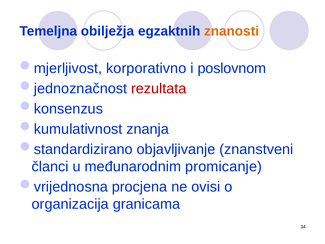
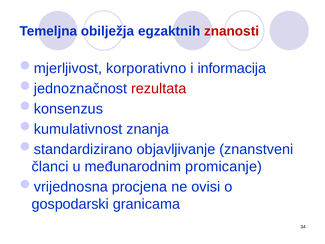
znanosti colour: orange -> red (232, 31)
poslovnom: poslovnom -> informacija (232, 68)
organizacija: organizacija -> gospodarski (70, 204)
